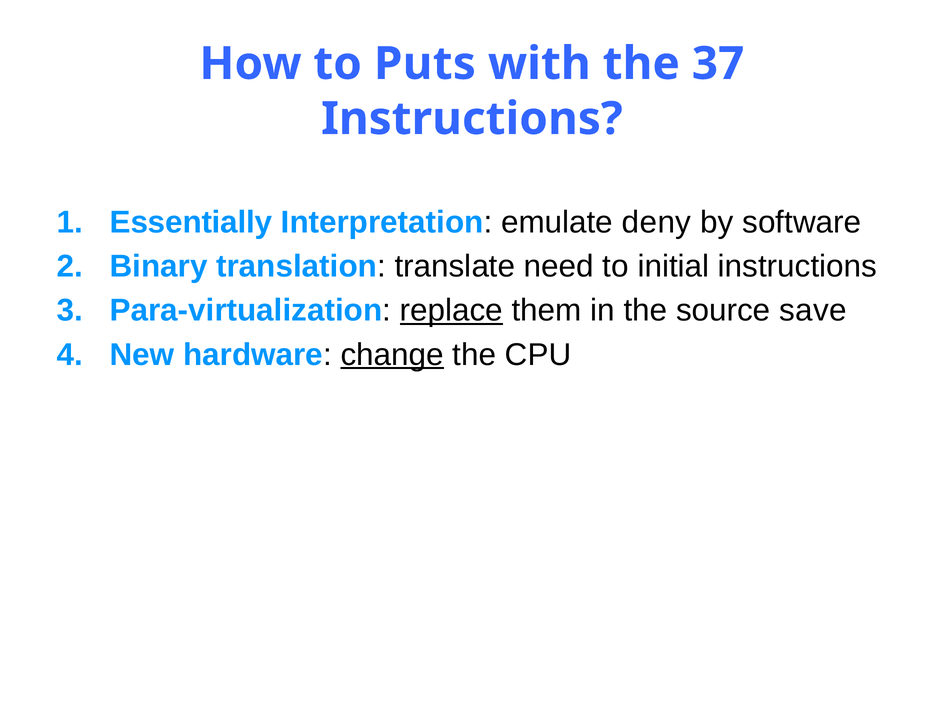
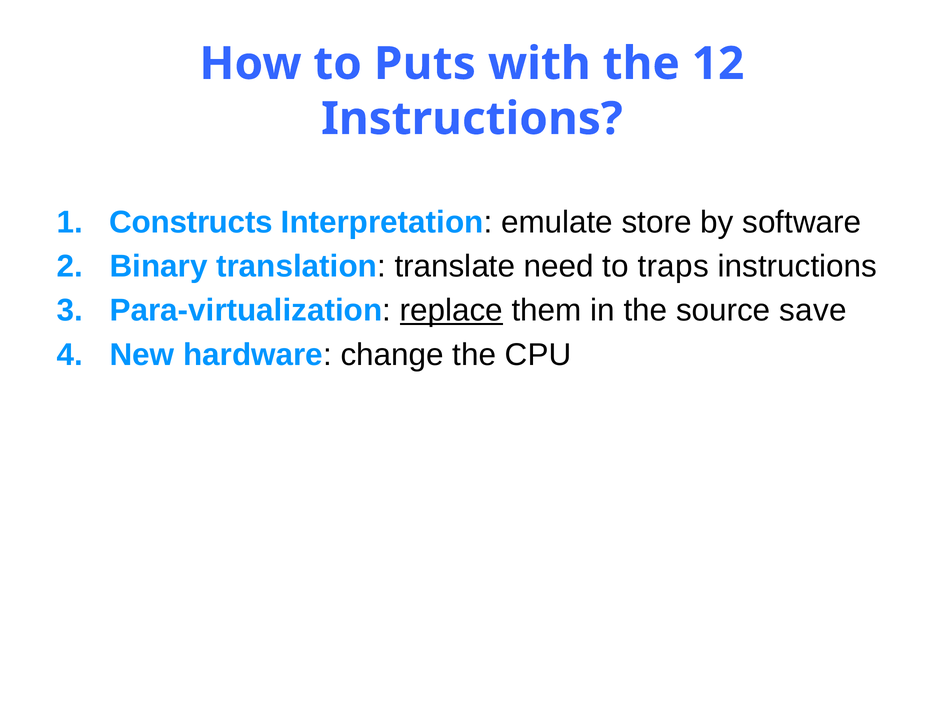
37: 37 -> 12 (718, 64)
Essentially: Essentially -> Constructs (191, 222)
deny: deny -> store (657, 222)
initial: initial -> traps (673, 267)
change underline: present -> none (392, 355)
